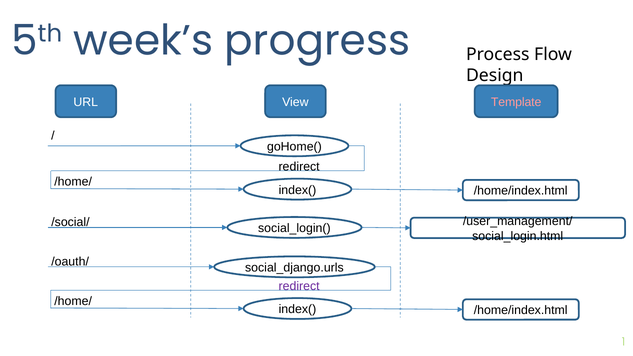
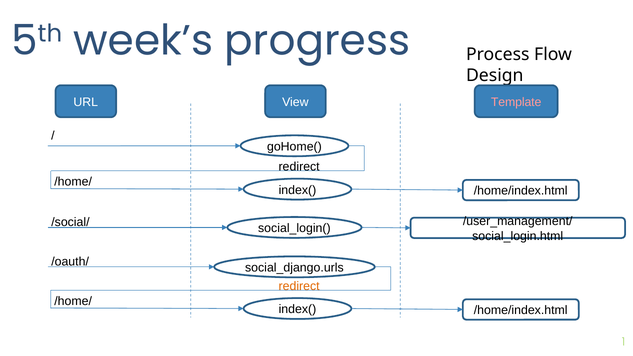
redirect colour: purple -> orange (299, 286)
